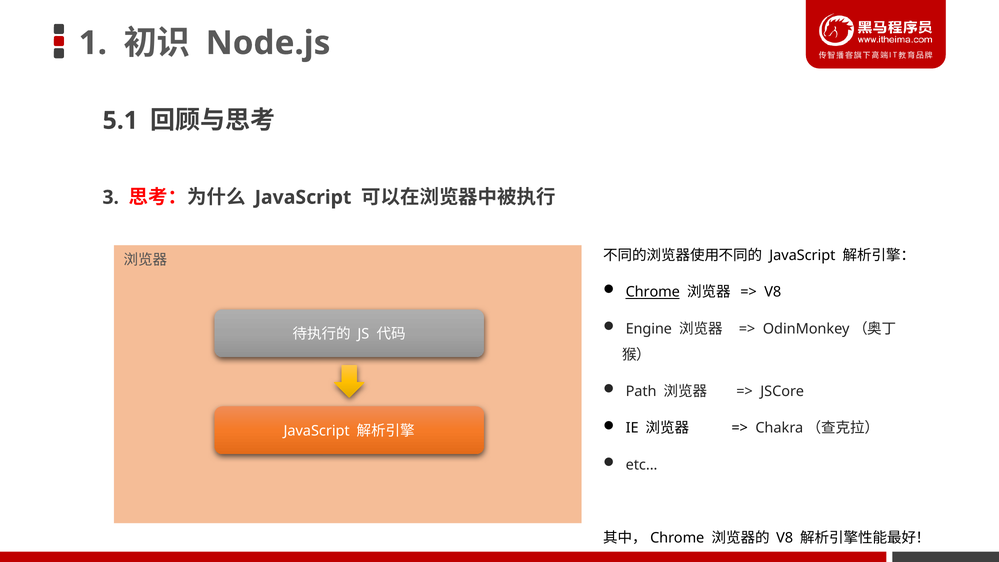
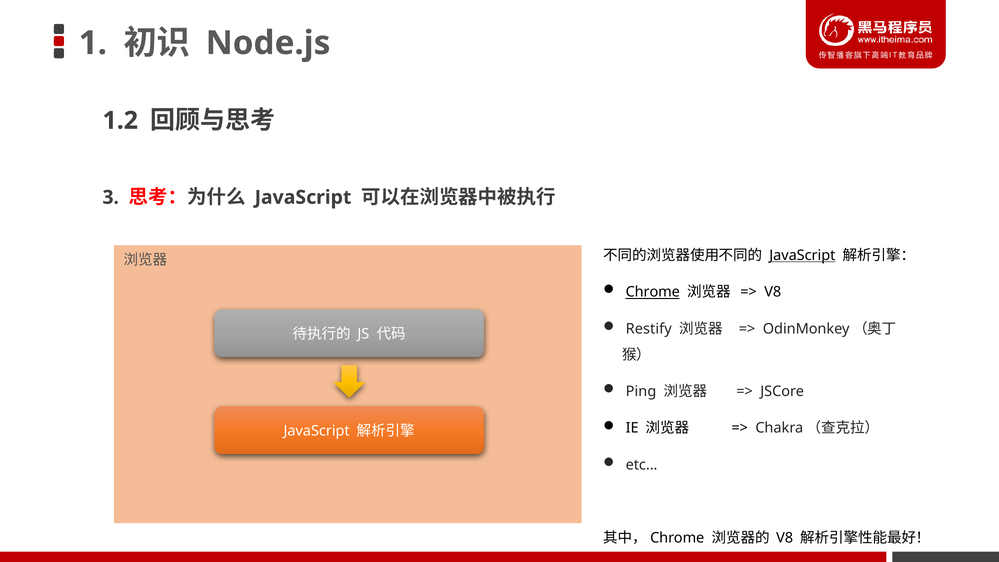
5.1: 5.1 -> 1.2 (120, 121)
JavaScript underline: none -> present (802, 255)
Engine: Engine -> Restify (649, 329)
Path: Path -> Ping (641, 391)
